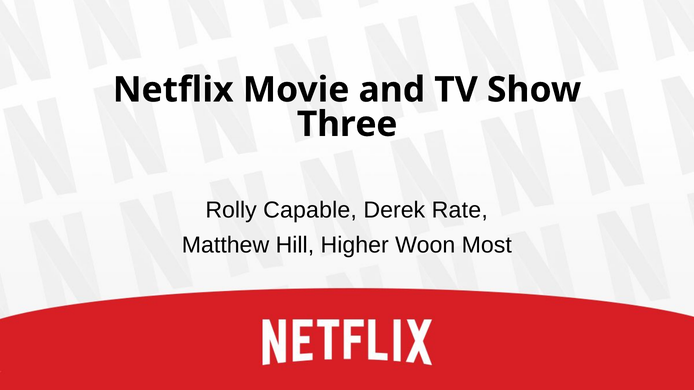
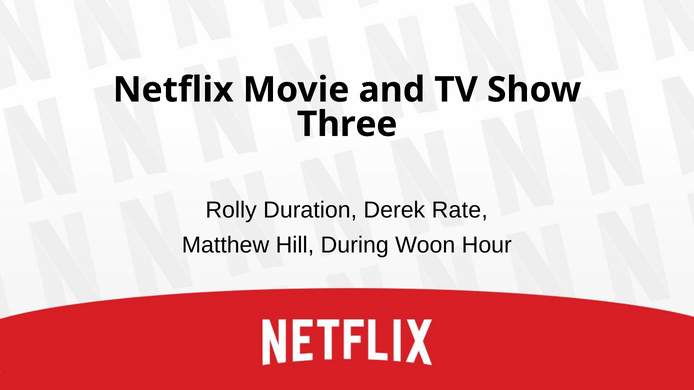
Capable: Capable -> Duration (310, 210)
Higher: Higher -> During (355, 245)
Most: Most -> Hour (487, 245)
